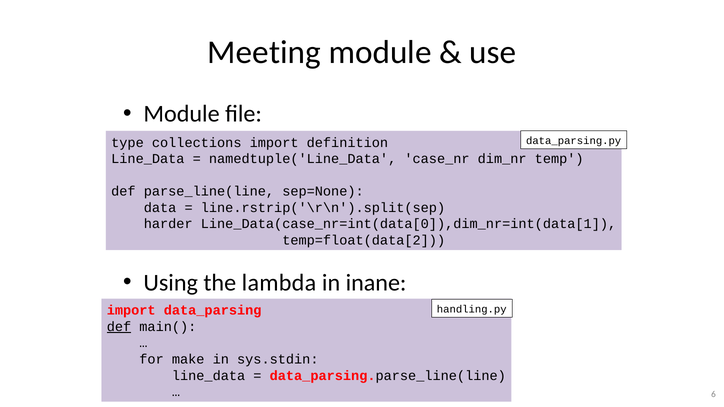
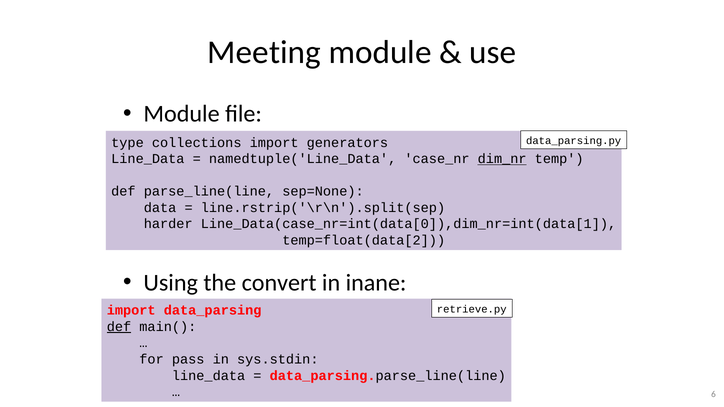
definition: definition -> generators (347, 143)
dim_nr underline: none -> present (502, 159)
lambda: lambda -> convert (279, 283)
handling.py: handling.py -> retrieve.py (472, 309)
make: make -> pass (188, 359)
